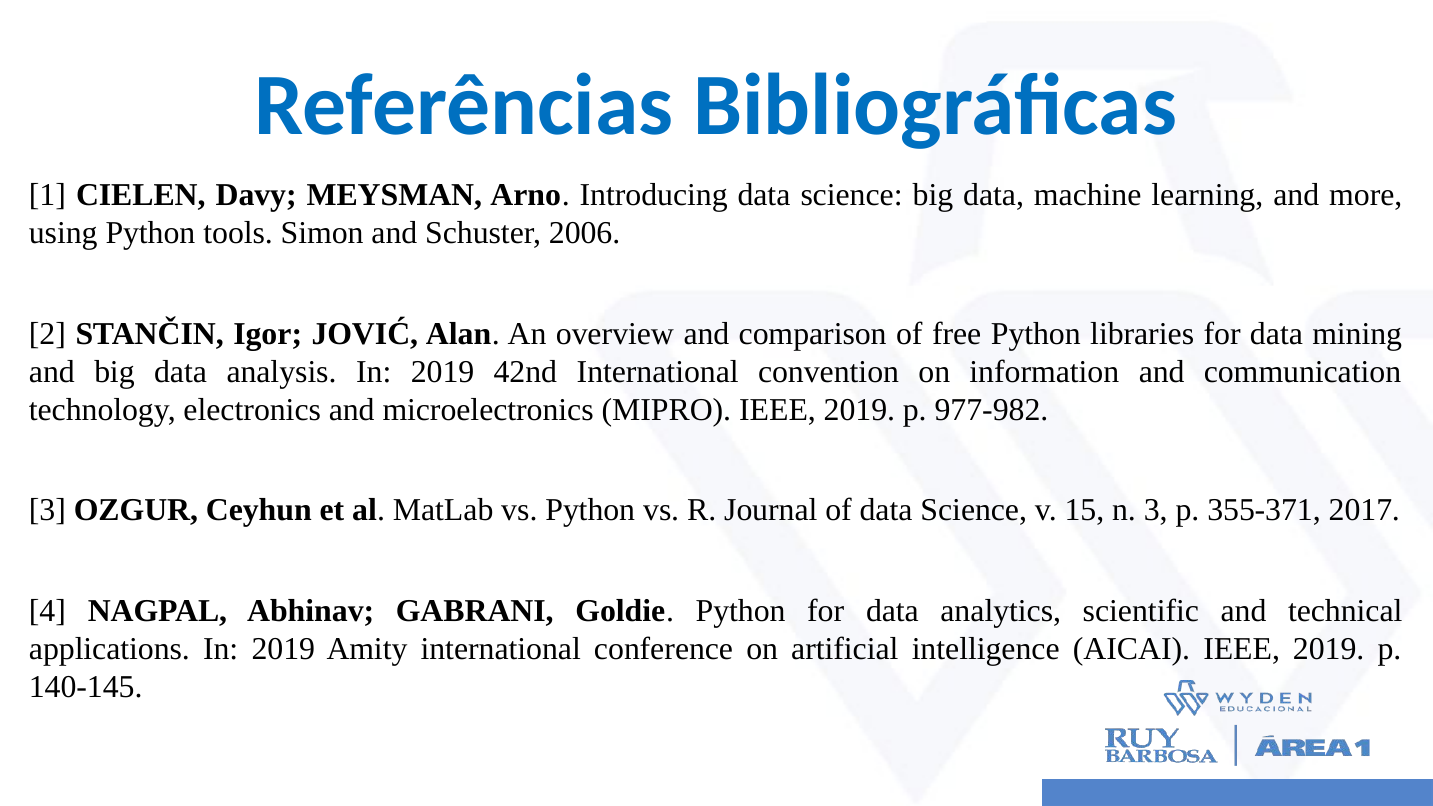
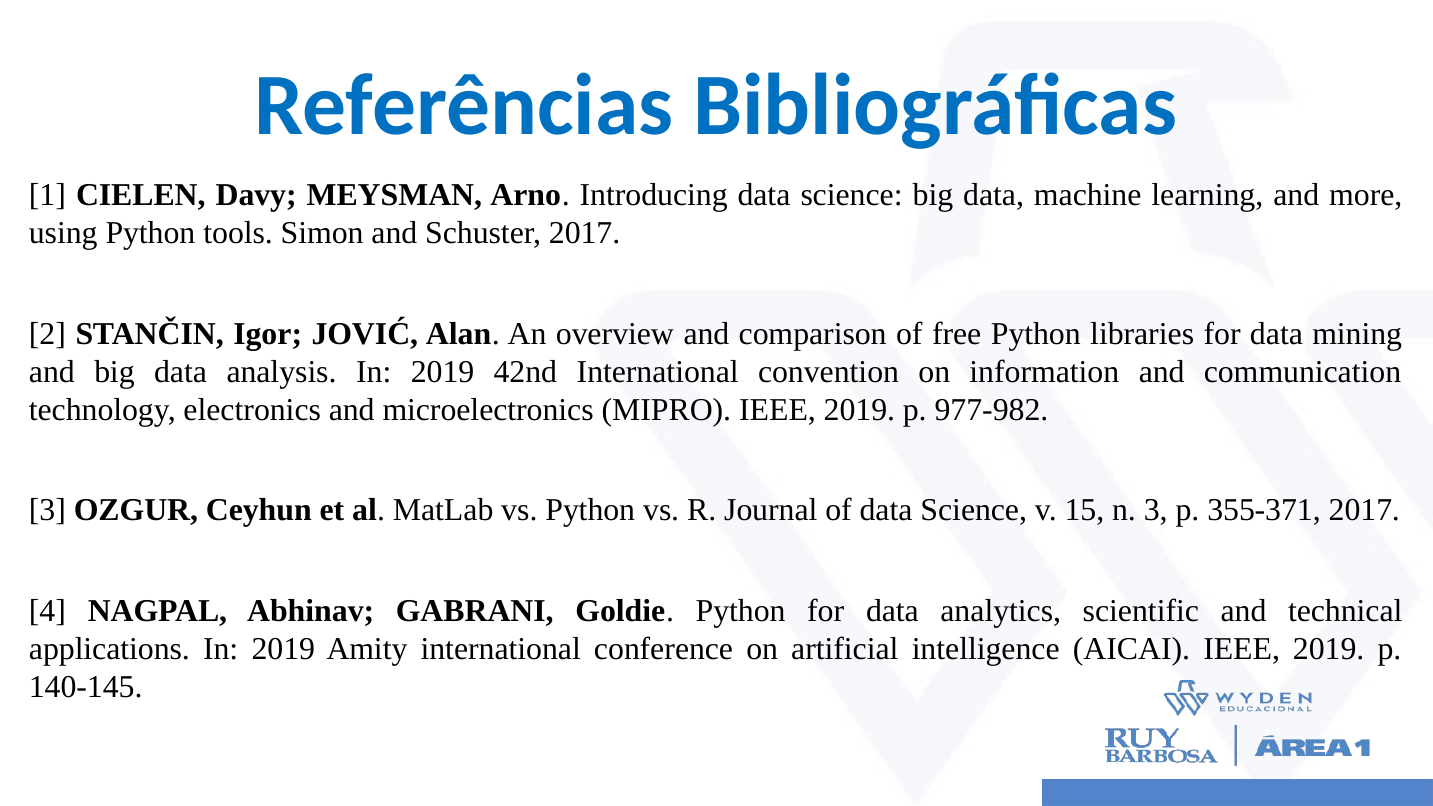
Schuster 2006: 2006 -> 2017 (585, 233)
